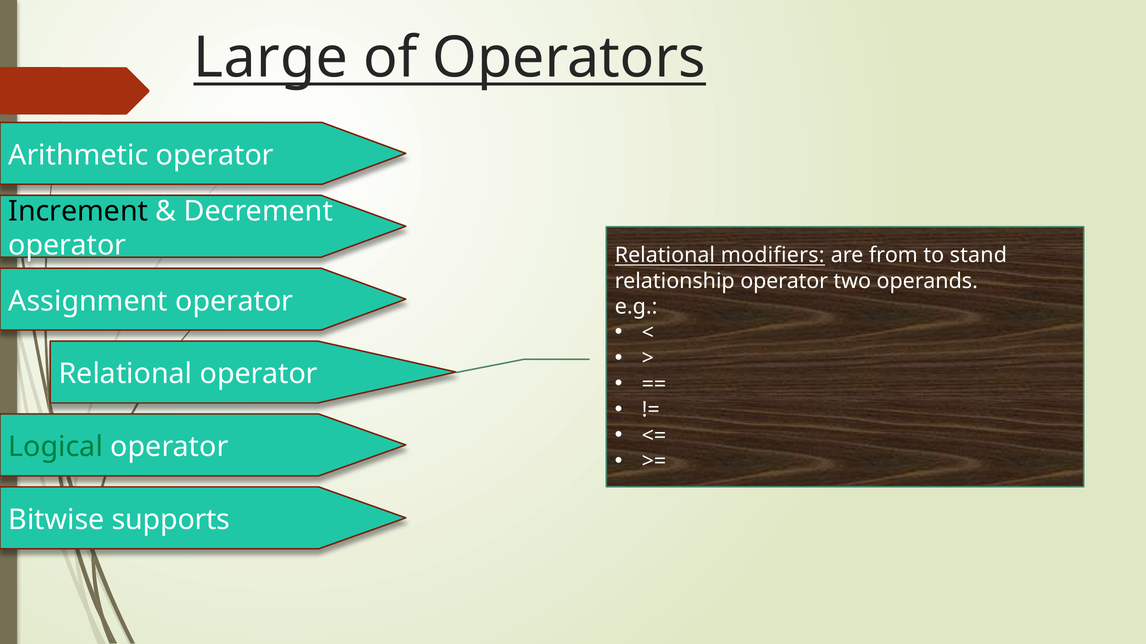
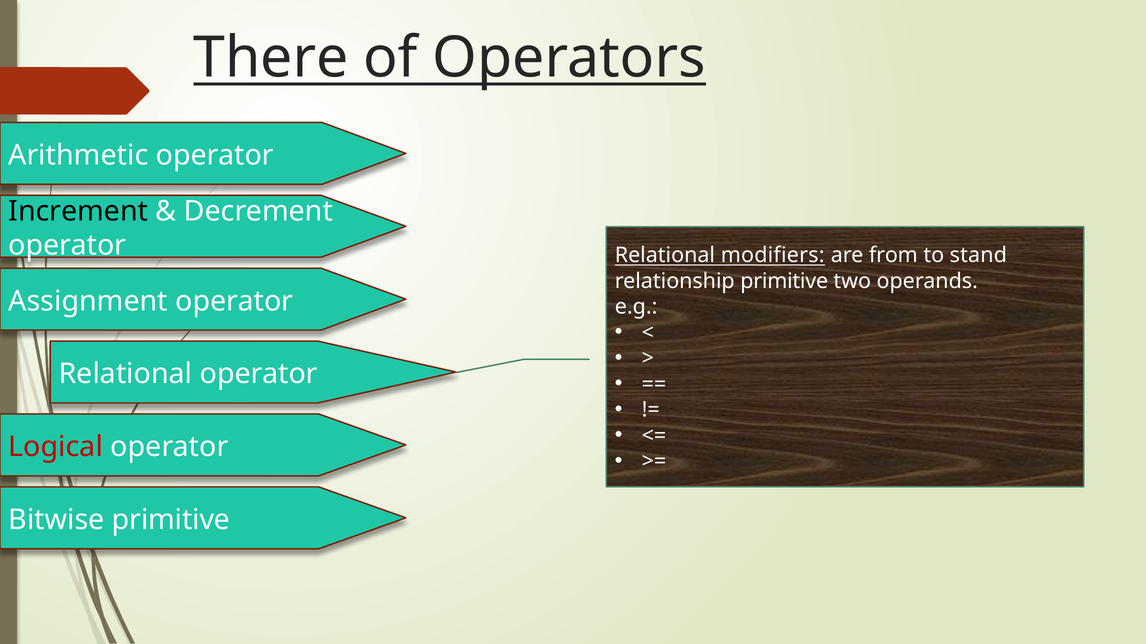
Large: Large -> There (271, 58)
relationship operator: operator -> primitive (784, 281)
Logical colour: green -> red (56, 447)
Bitwise supports: supports -> primitive (171, 520)
